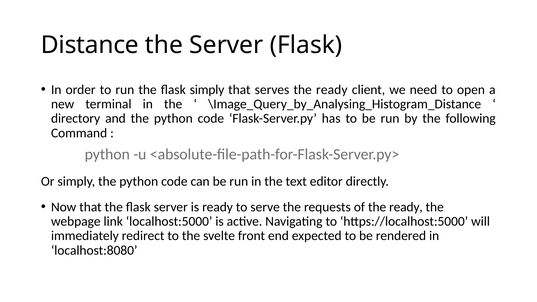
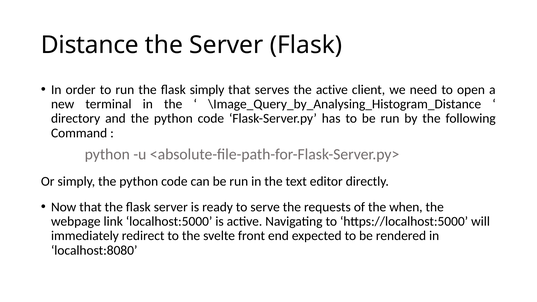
serves the ready: ready -> active (332, 90)
of the ready: ready -> when (406, 207)
